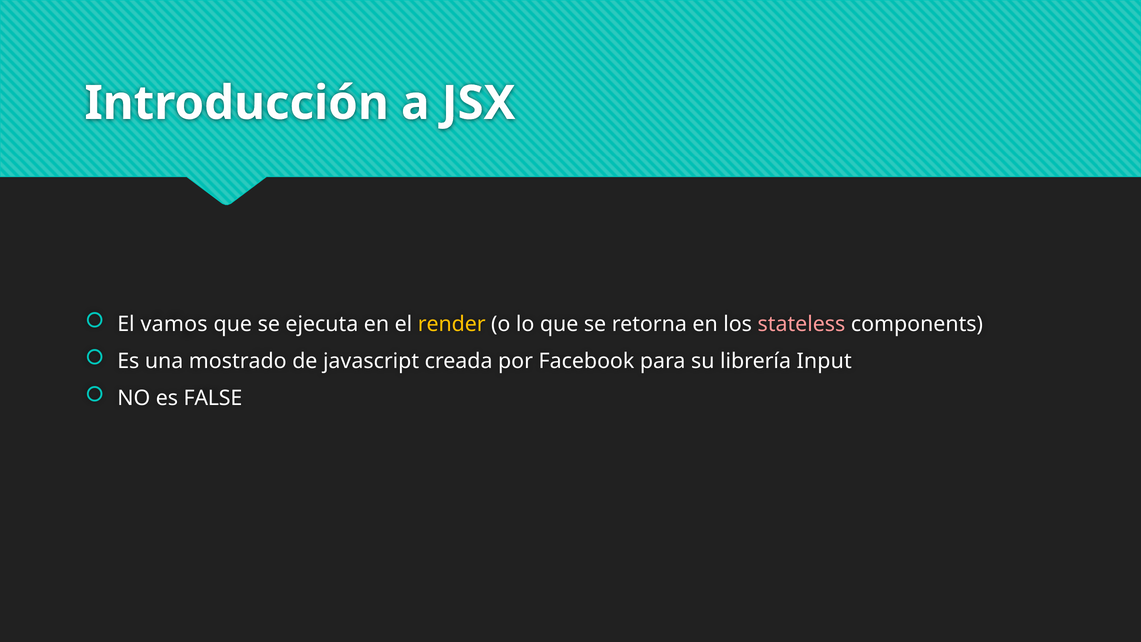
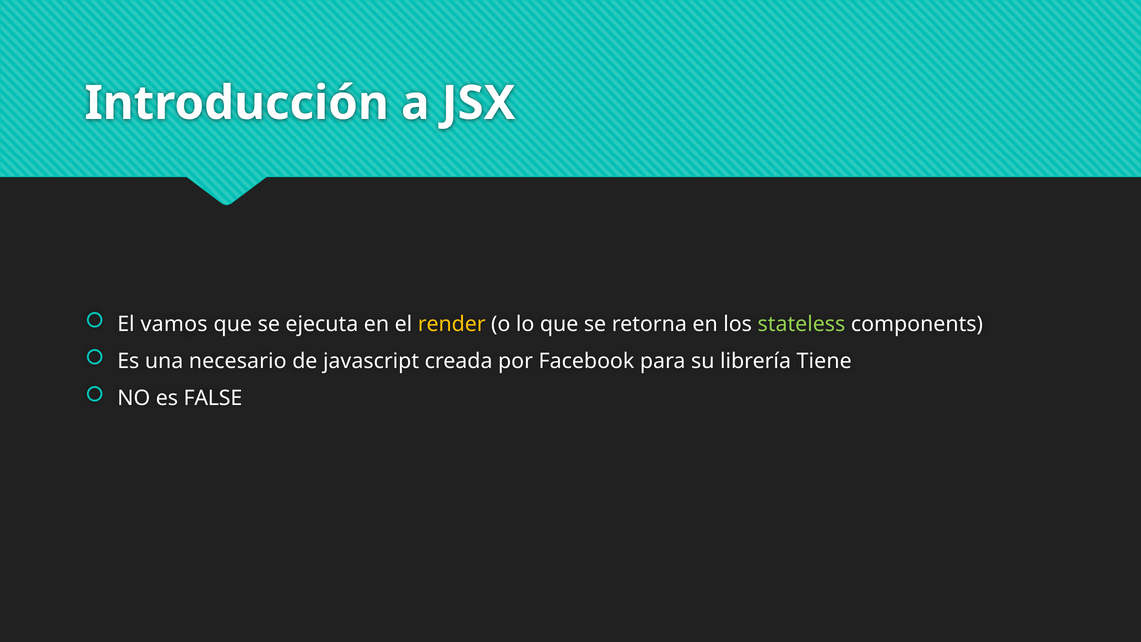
stateless colour: pink -> light green (801, 324)
mostrado: mostrado -> necesario (238, 361)
Input: Input -> Tiene (824, 361)
